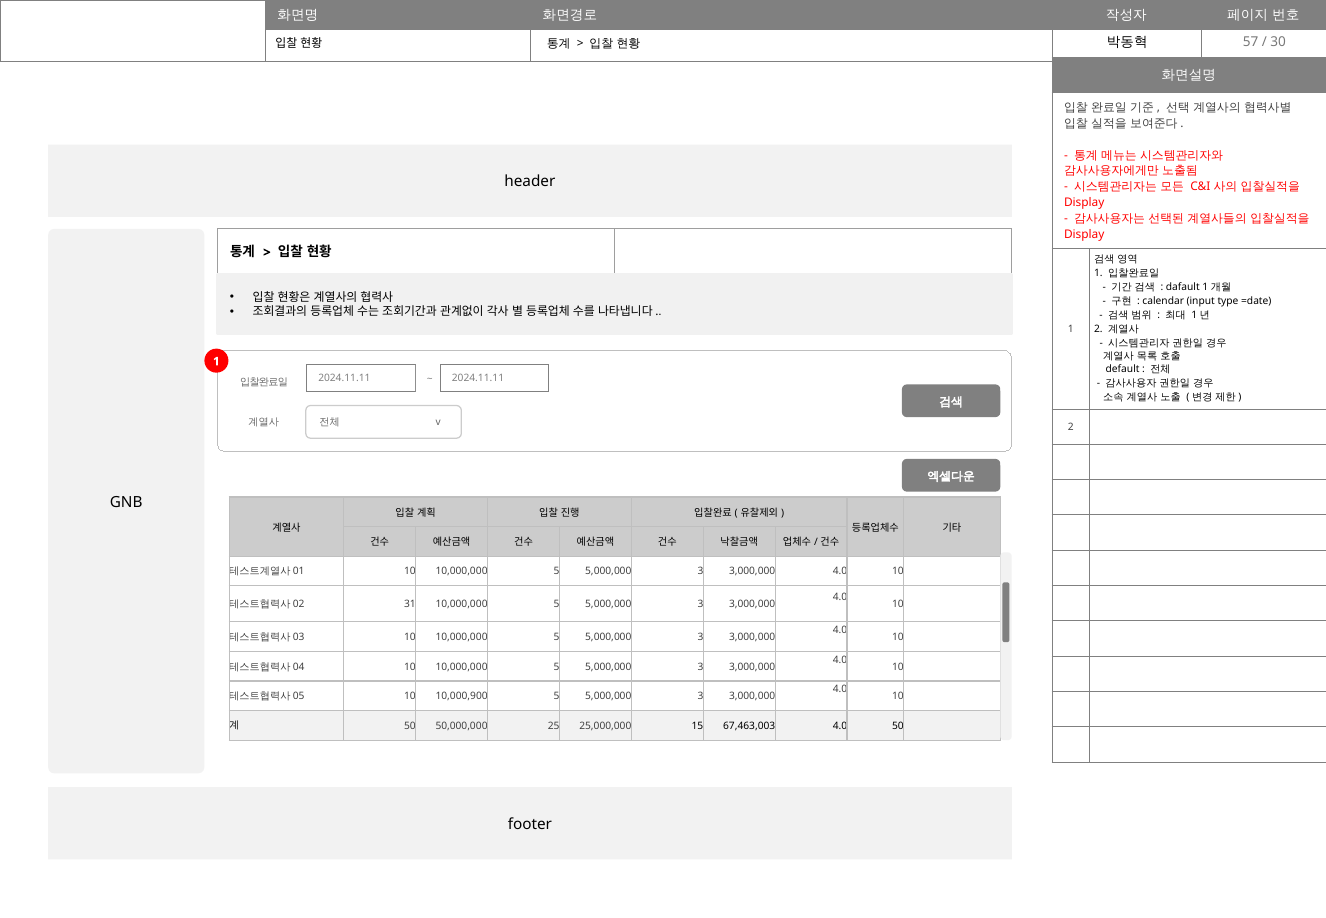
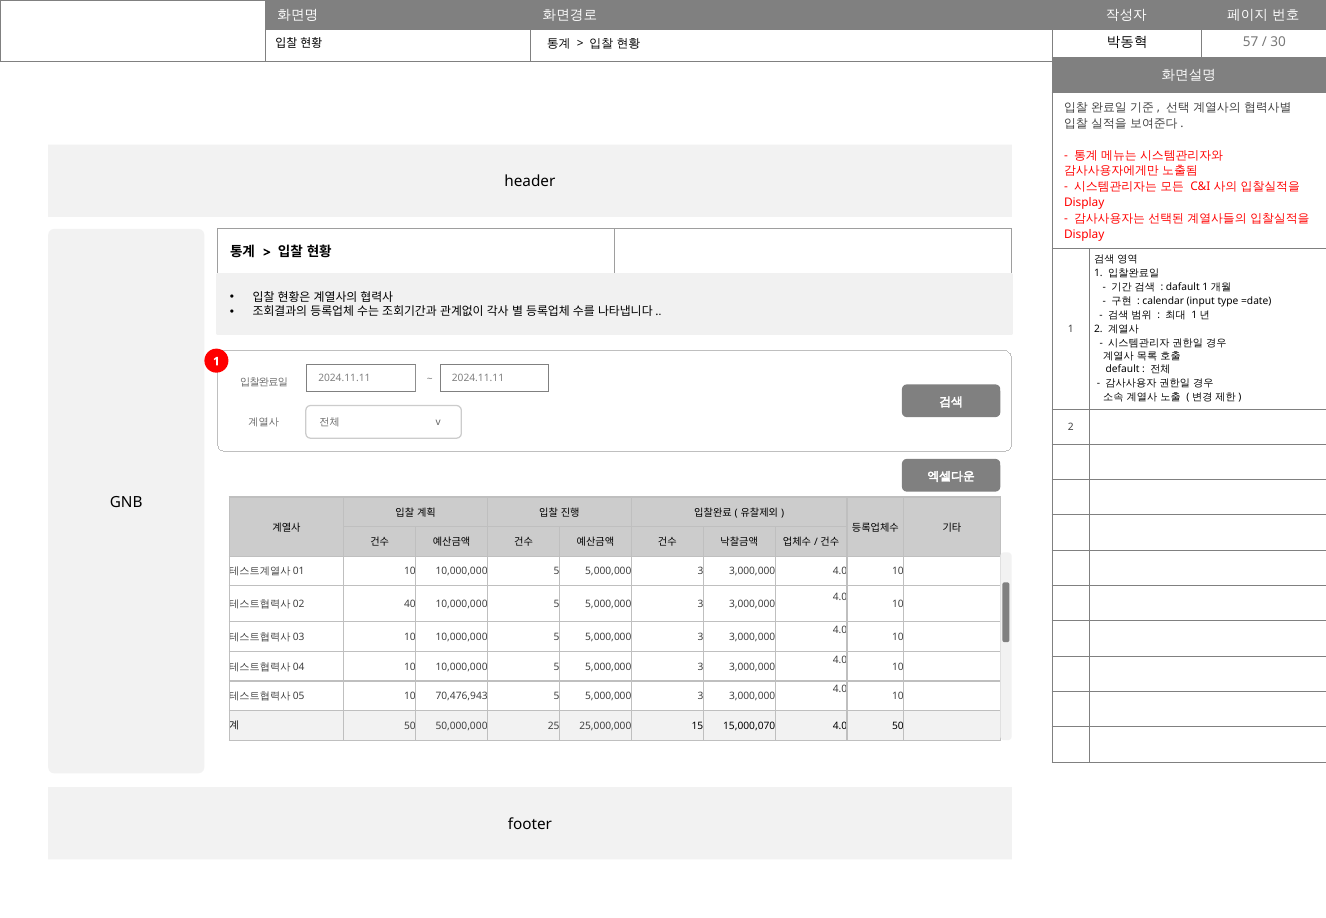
31: 31 -> 40 (410, 604)
10,000,900: 10,000,900 -> 70,476,943 (462, 696)
67,463,003: 67,463,003 -> 15,000,070 (749, 726)
